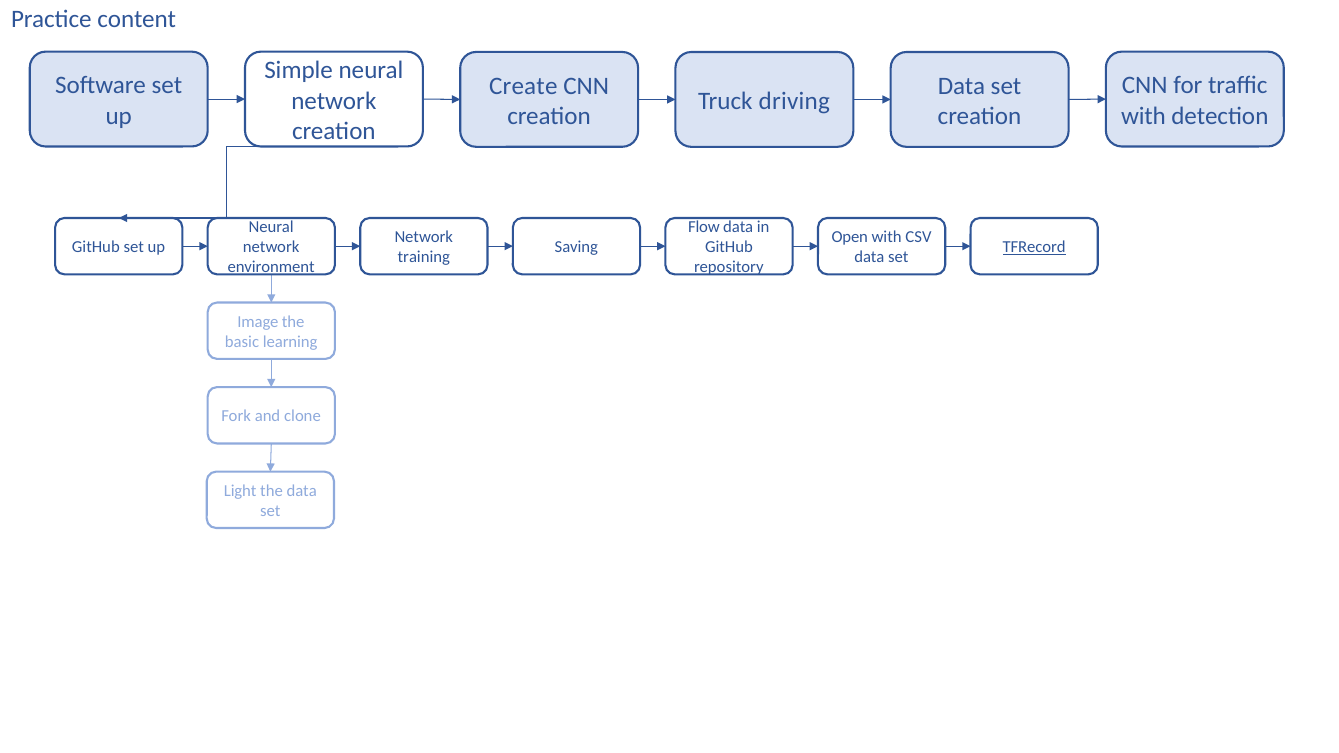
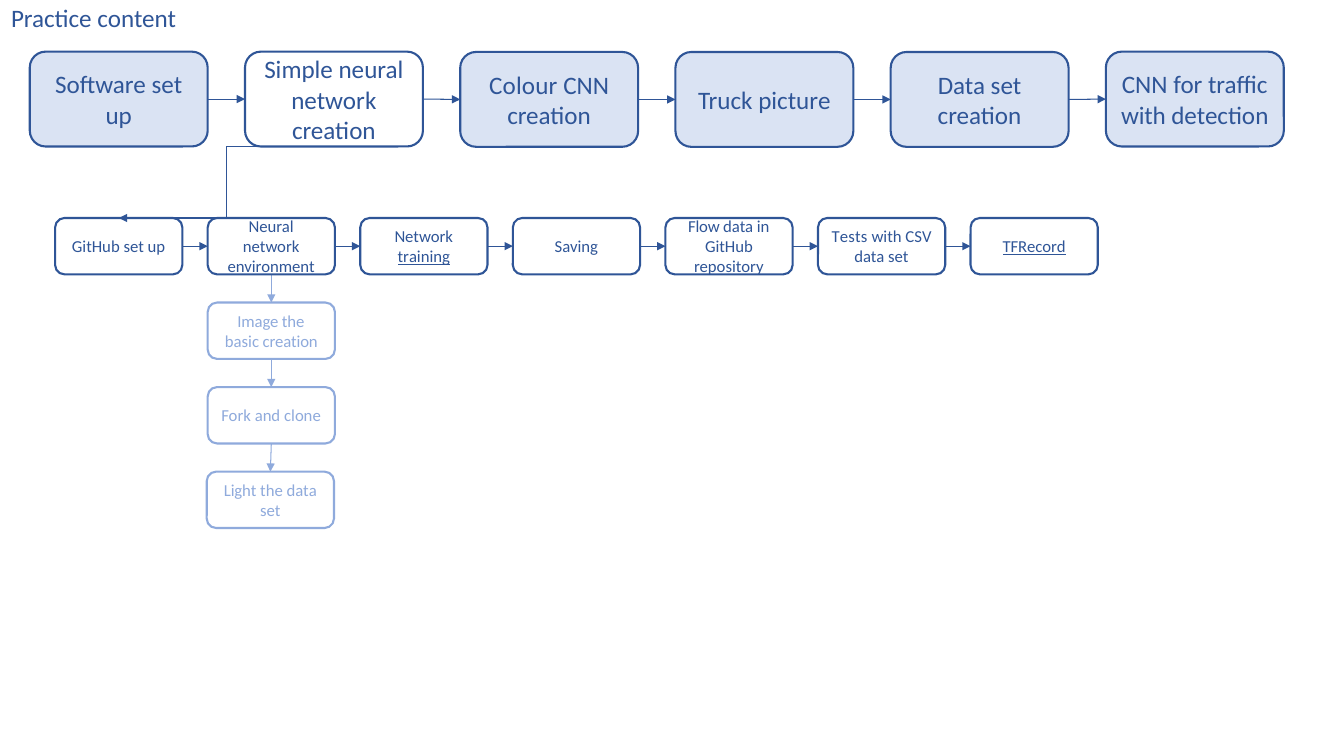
Create: Create -> Colour (523, 86)
driving: driving -> picture (794, 101)
Open: Open -> Tests (850, 237)
training underline: none -> present (424, 257)
basic learning: learning -> creation (290, 342)
